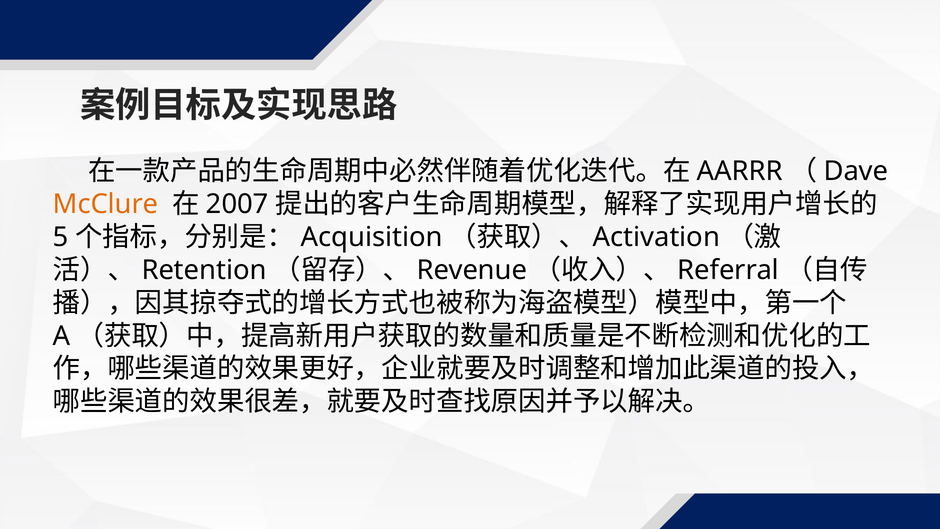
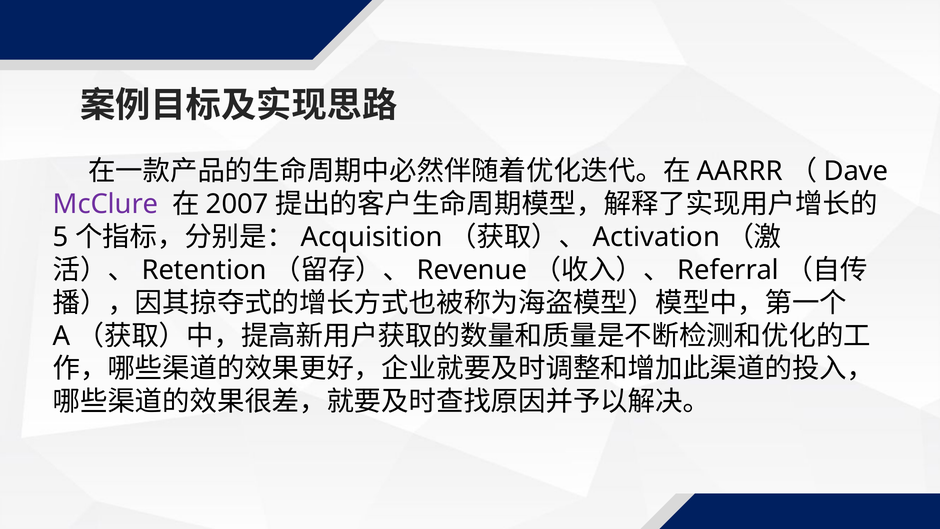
McClure colour: orange -> purple (106, 204)
